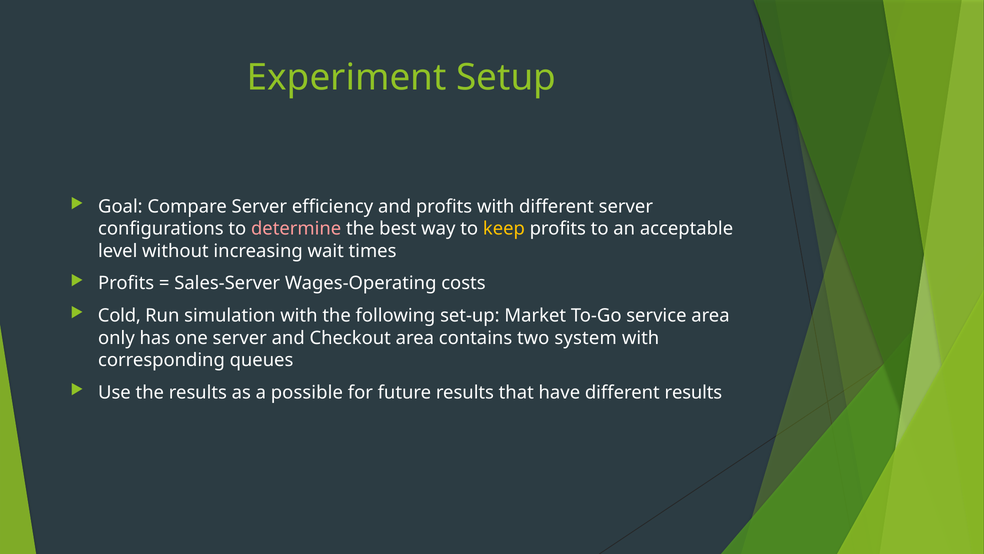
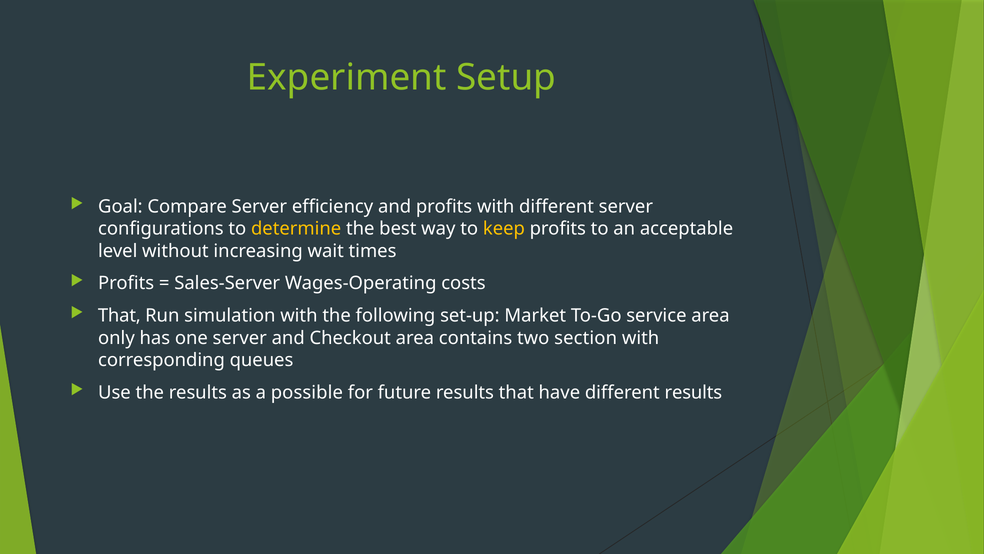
determine colour: pink -> yellow (296, 229)
Cold: Cold -> That (119, 315)
system: system -> section (586, 338)
